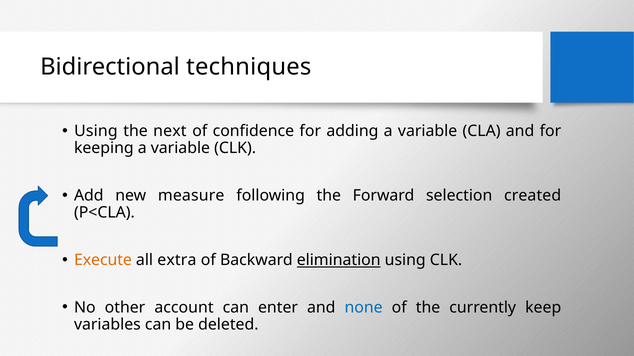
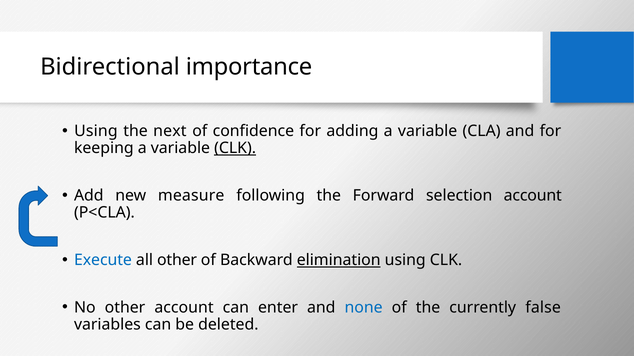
techniques: techniques -> importance (249, 67)
CLK underline: none -> present (235, 149)
selection created: created -> account (533, 196)
Execute colour: orange -> blue (103, 261)
all extra: extra -> other (177, 261)
keep: keep -> false (543, 308)
